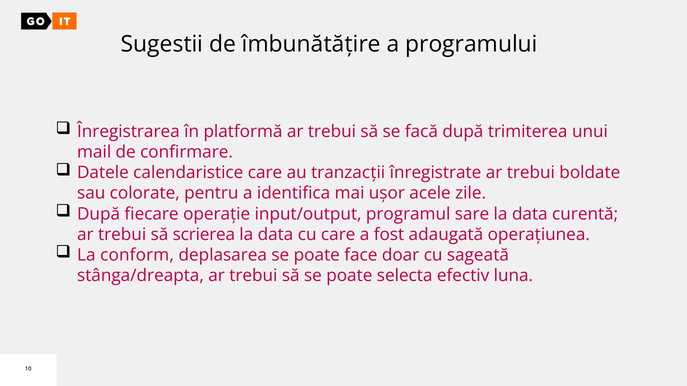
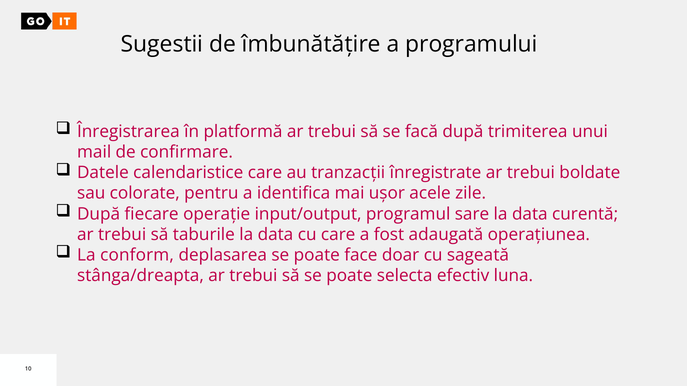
scrierea: scrierea -> taburile (204, 235)
